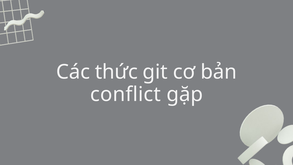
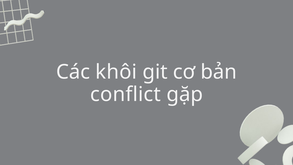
thức: thức -> khôi (116, 72)
